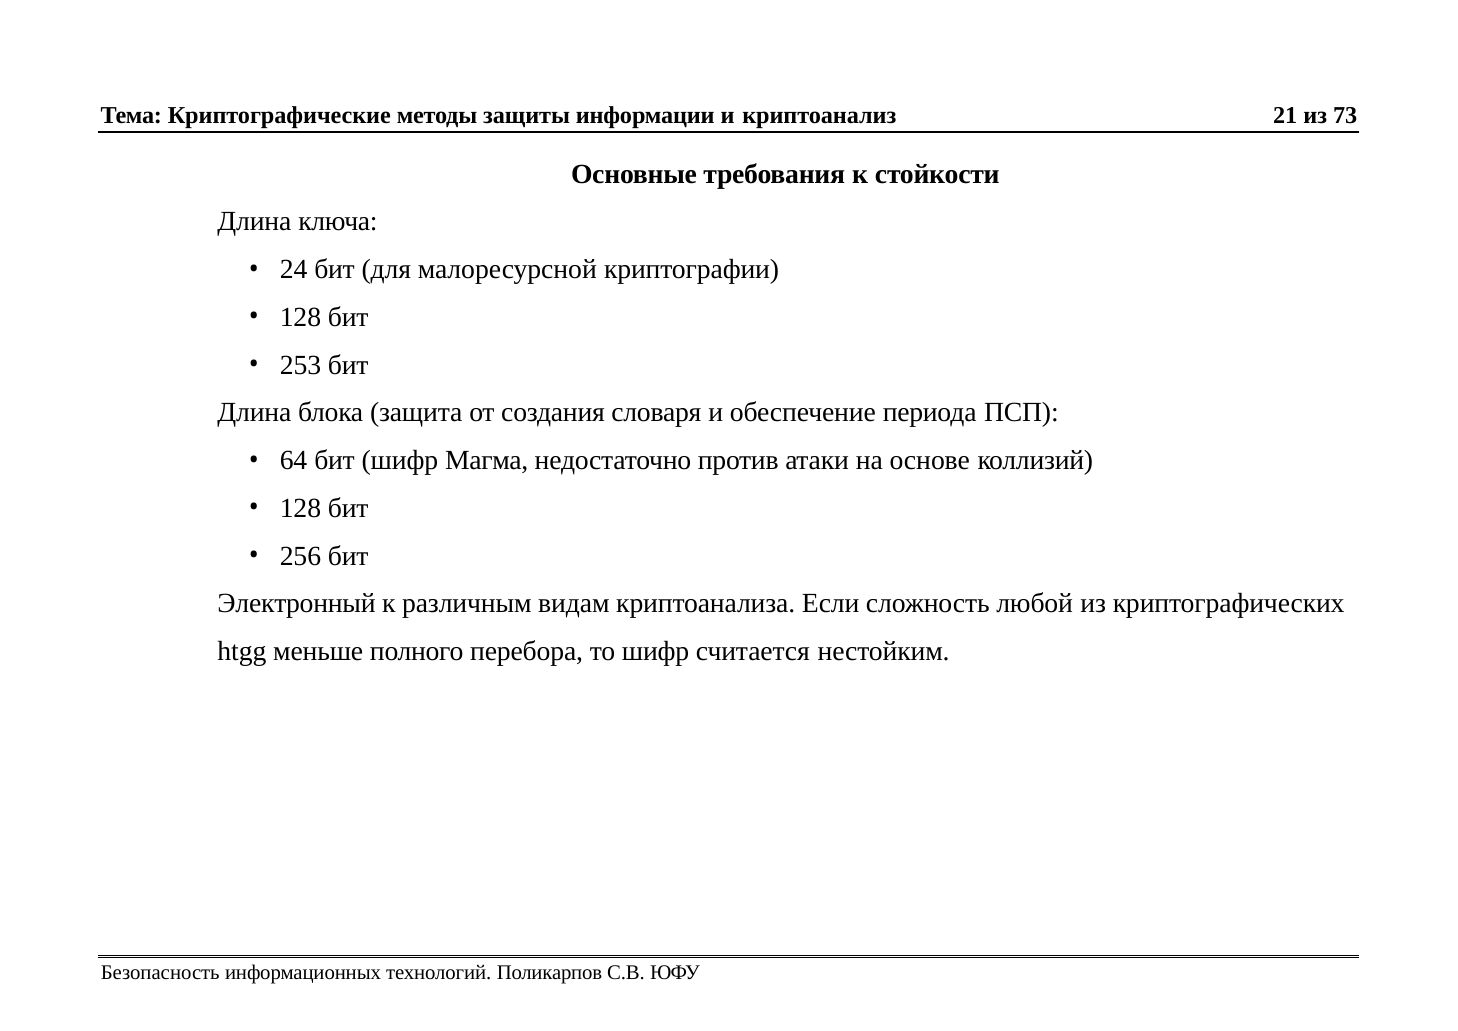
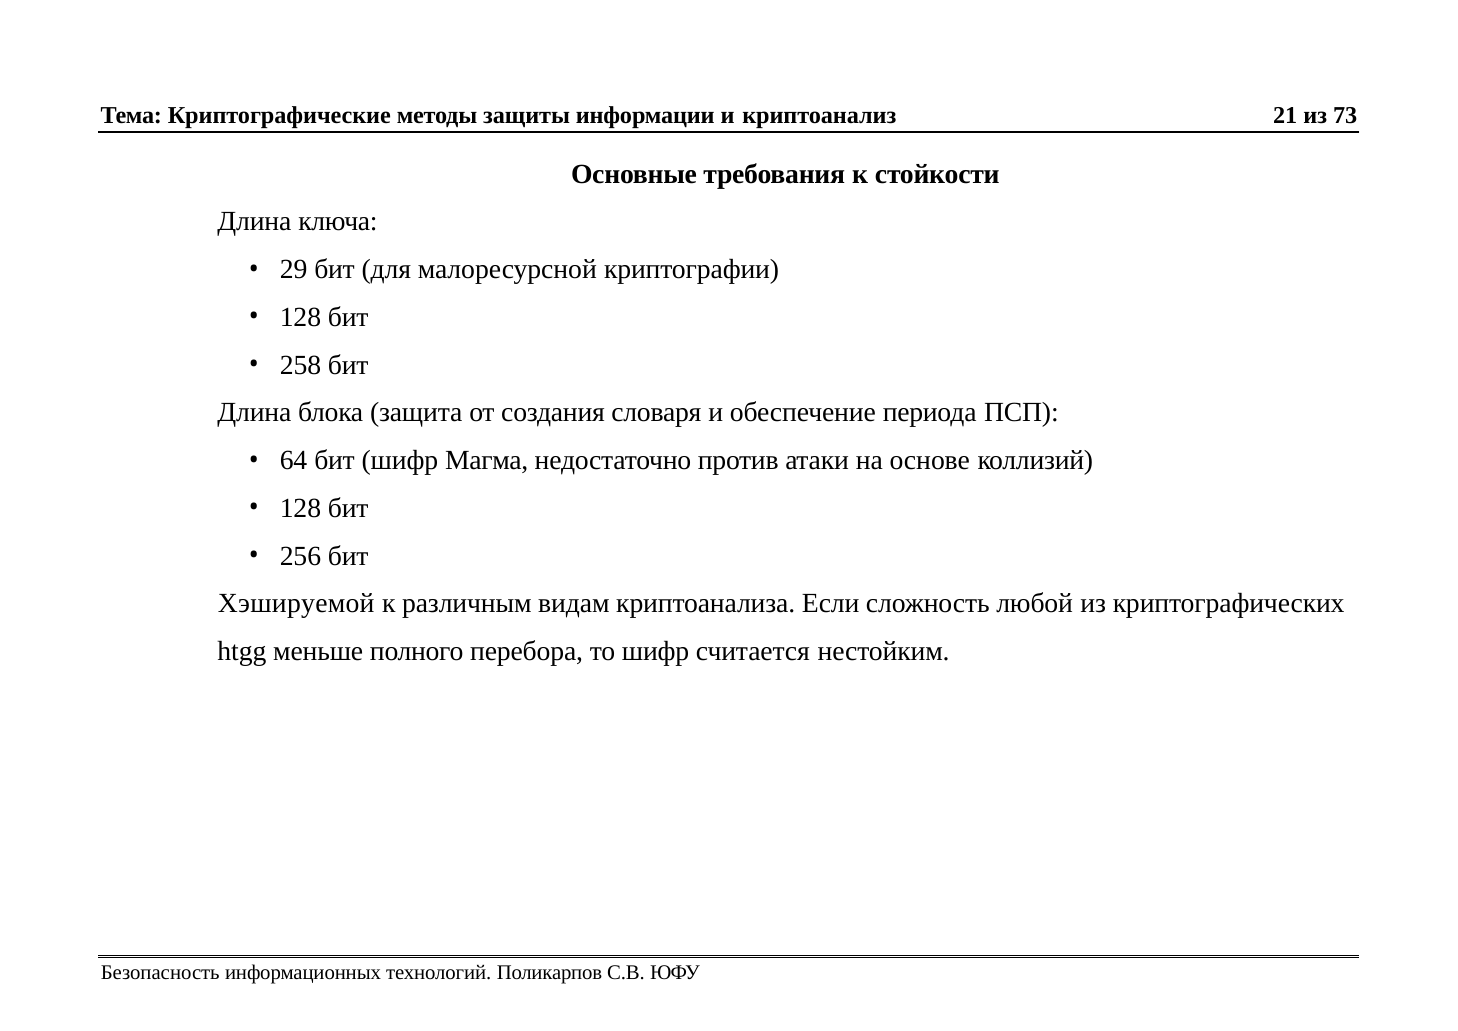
24: 24 -> 29 (294, 270)
253: 253 -> 258 (301, 365)
Электронный: Электронный -> Хэшируемой (296, 604)
